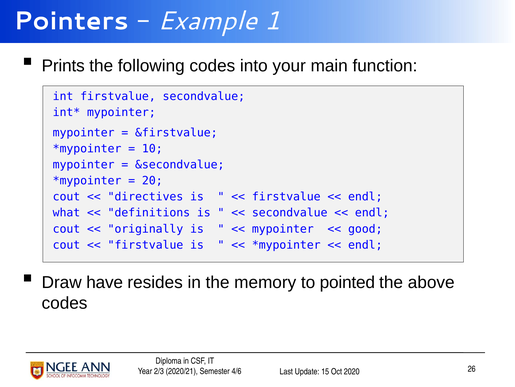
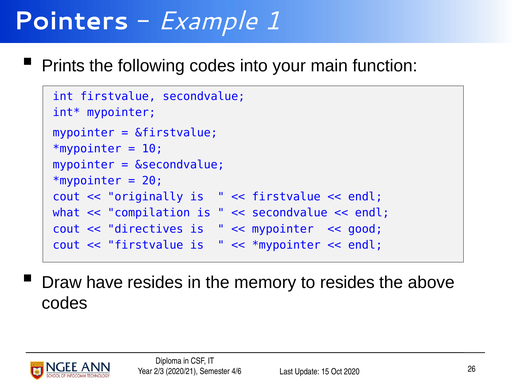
directives: directives -> originally (145, 196)
definitions: definitions -> compilation (149, 212)
originally: originally -> directives (145, 228)
to pointed: pointed -> resides (347, 282)
